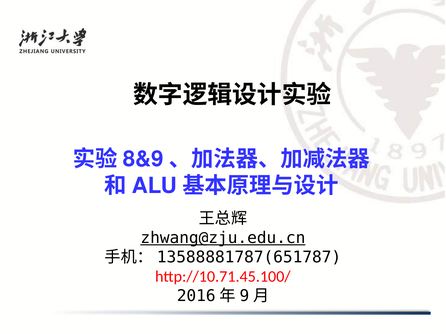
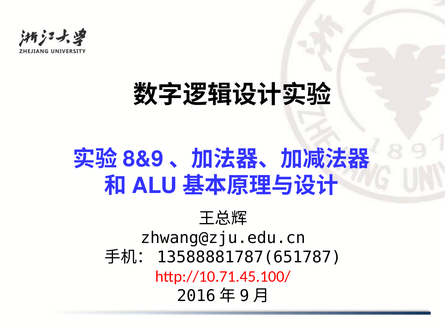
zhwang@zju.edu.cn underline: present -> none (223, 238)
